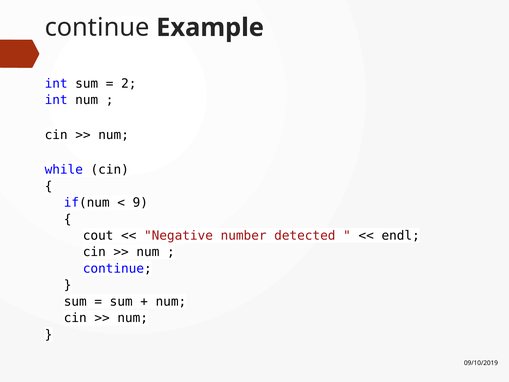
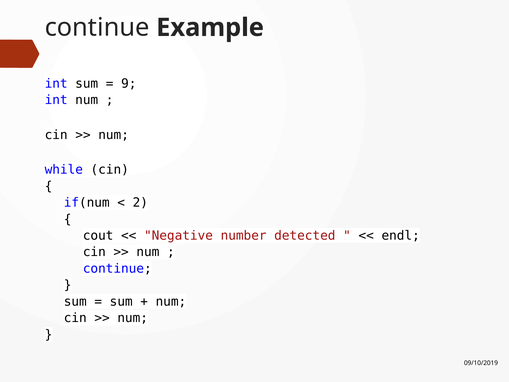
2: 2 -> 9 (129, 84)
9: 9 -> 2 (140, 203)
